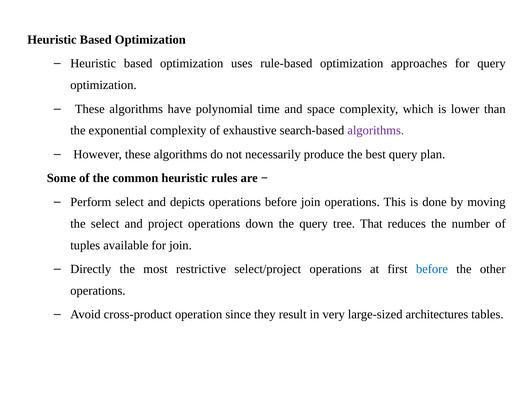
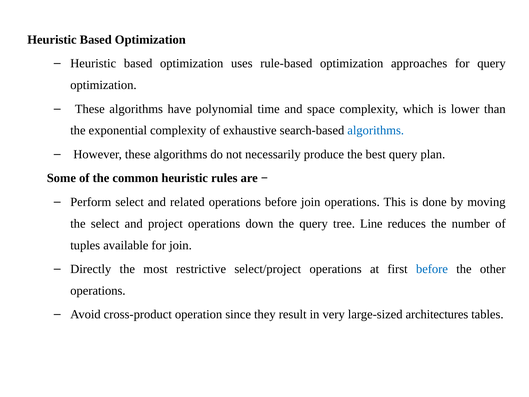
algorithms colour: purple -> blue (376, 130)
depicts: depicts -> related (187, 202)
That: That -> Line (371, 223)
